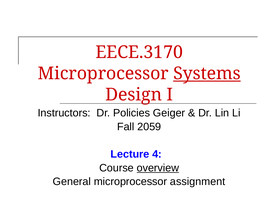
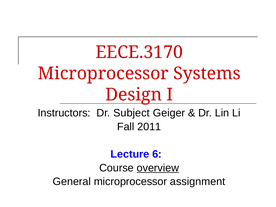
Systems underline: present -> none (207, 73)
Policies: Policies -> Subject (132, 113)
2059: 2059 -> 2011 (149, 127)
4: 4 -> 6 (157, 154)
